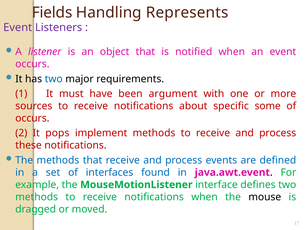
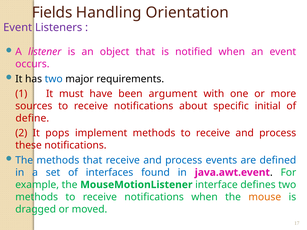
Represents: Represents -> Orientation (187, 13)
some: some -> initial (268, 106)
occurs: occurs -> define (32, 118)
mouse colour: black -> orange (265, 197)
